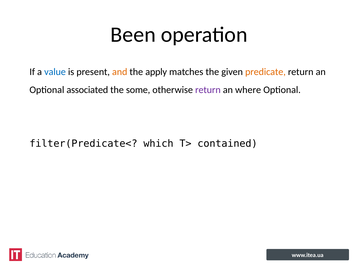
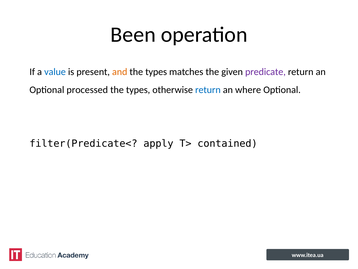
apply: apply -> types (156, 72)
predicate colour: orange -> purple (265, 72)
associated: associated -> processed (87, 90)
some: some -> types (138, 90)
return colour: purple -> blue (208, 90)
which: which -> apply (158, 143)
